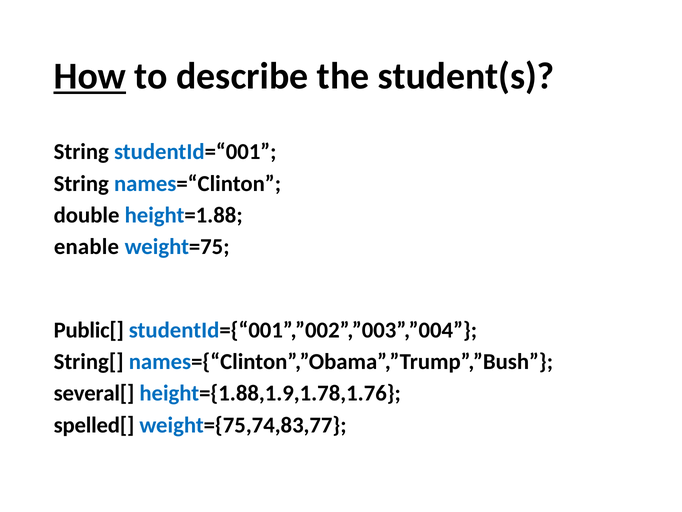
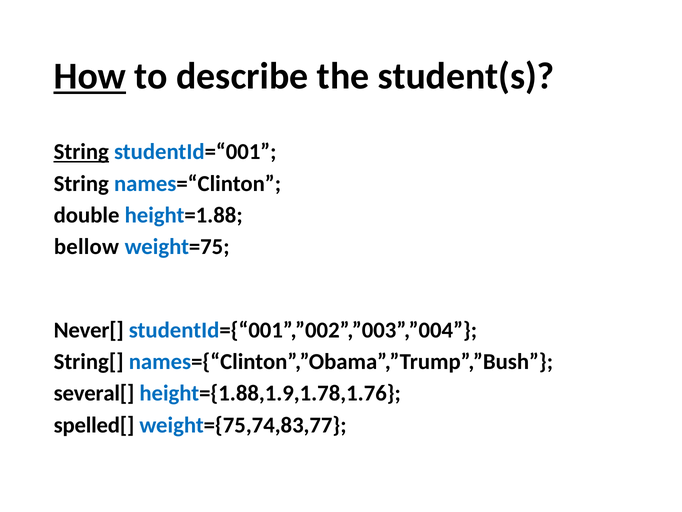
String underline: none -> present (81, 152)
enable: enable -> bellow (86, 247)
Public[: Public[ -> Never[ (89, 330)
